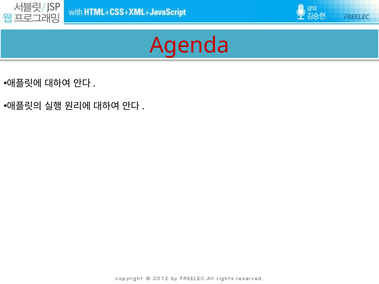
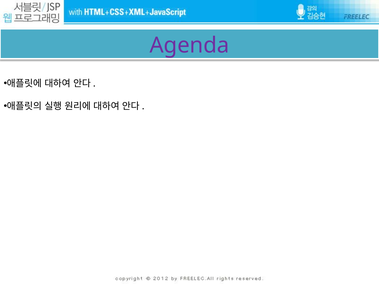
Agenda colour: red -> purple (189, 45)
